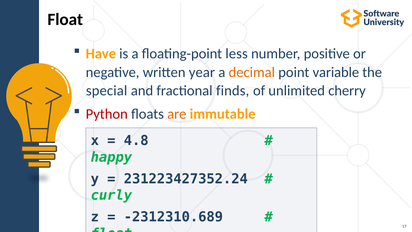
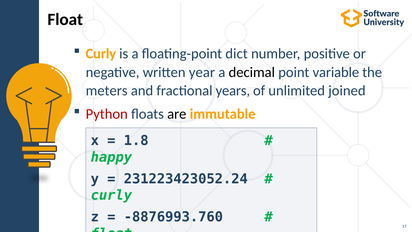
Have: Have -> Curly (101, 54)
less: less -> dict (237, 54)
decimal colour: orange -> black (252, 72)
special: special -> meters (107, 90)
finds: finds -> years (233, 90)
cherry: cherry -> joined (347, 90)
are colour: orange -> black (177, 114)
4.8: 4.8 -> 1.8 (136, 141)
231223427352.24: 231223427352.24 -> 231223423052.24 (186, 179)
-2312310.689: -2312310.689 -> -8876993.760 (173, 217)
